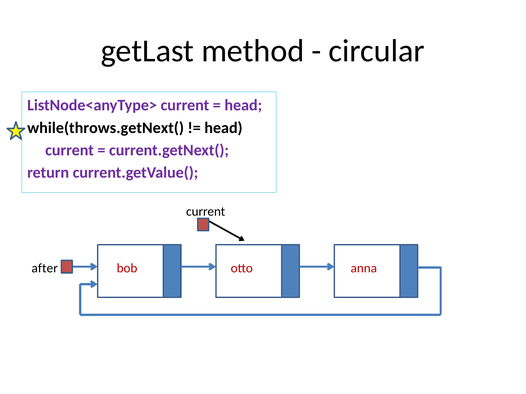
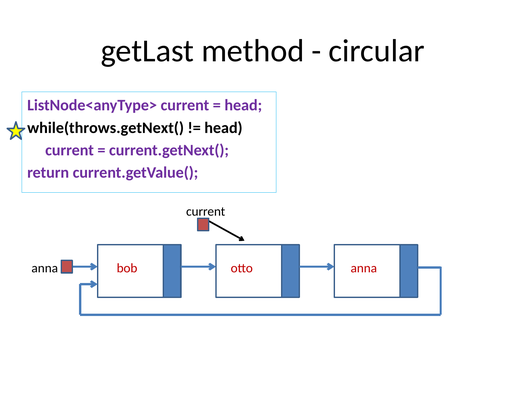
after: after -> anna (45, 269)
